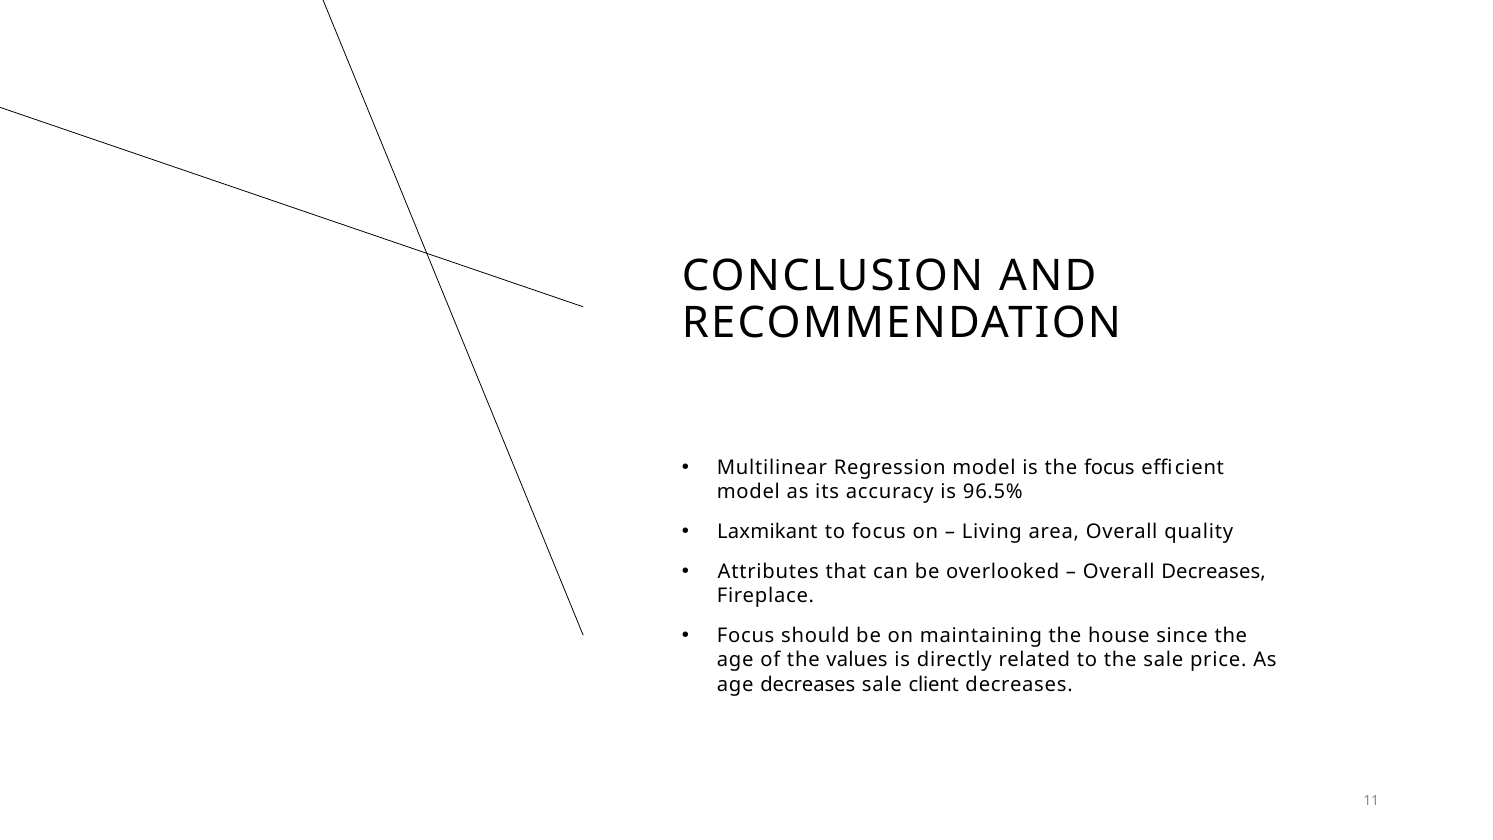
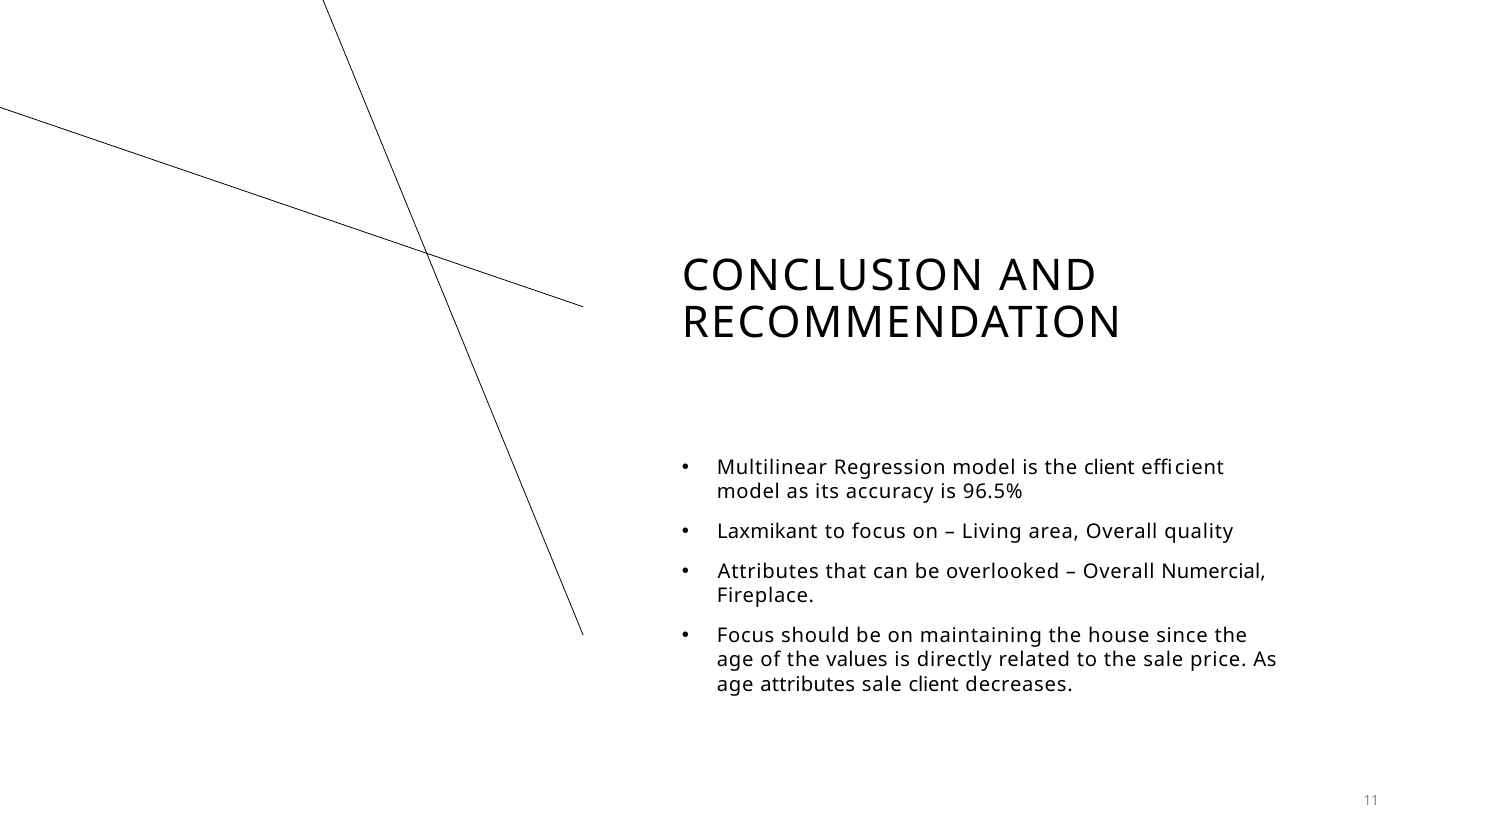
the focus: focus -> client (1109, 467)
Overall Decreases: Decreases -> Numercial (1214, 571)
age decreases: decreases -> attributes (808, 684)
